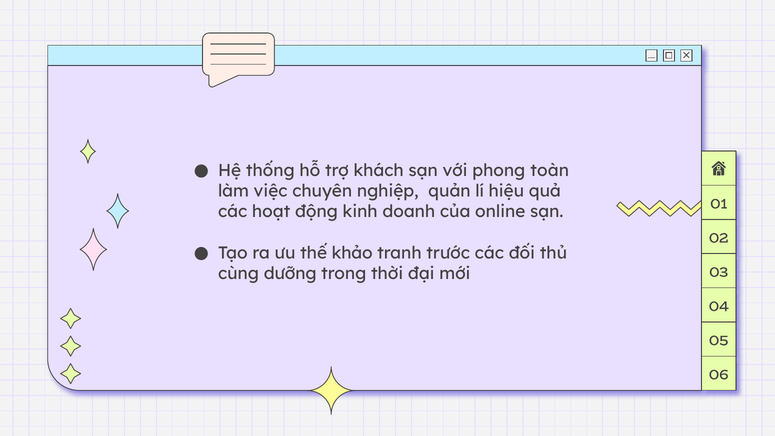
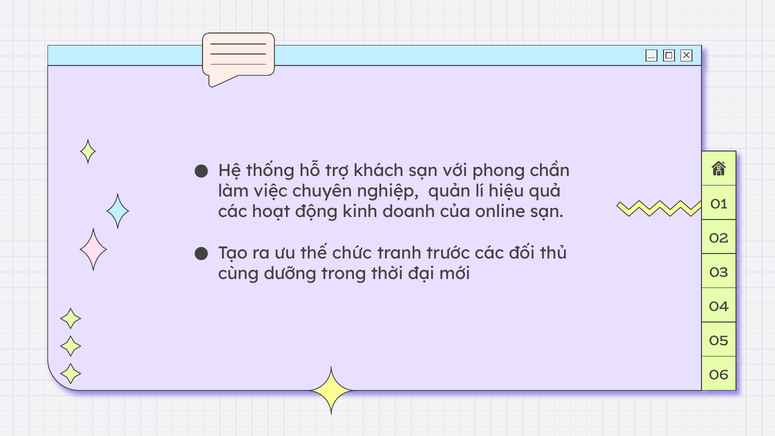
toàn: toàn -> chần (550, 170)
khảo: khảo -> chức (352, 253)
